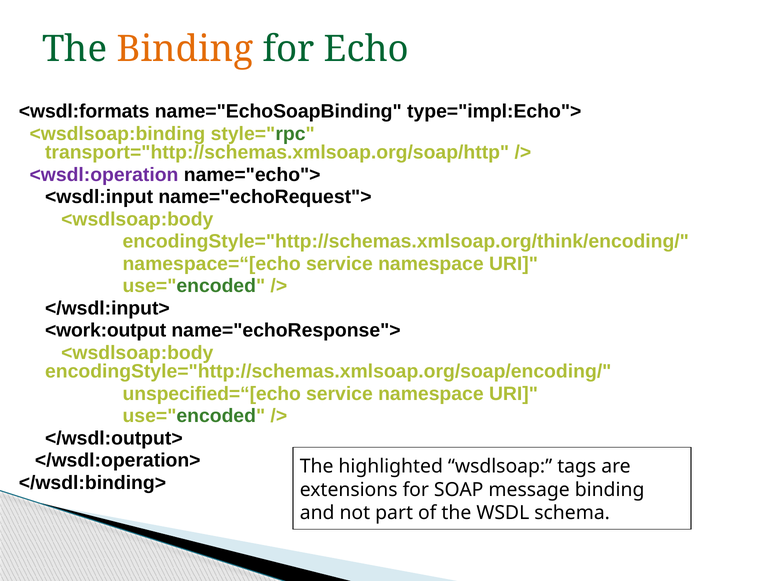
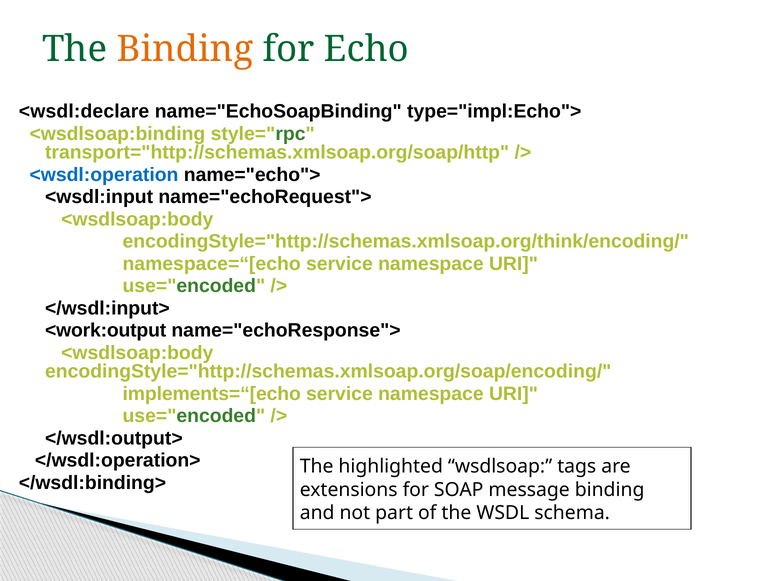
<wsdl:formats: <wsdl:formats -> <wsdl:declare (84, 112)
<wsdl:operation colour: purple -> blue (104, 175)
unspecified=“[echo: unspecified=“[echo -> implements=“[echo (212, 394)
